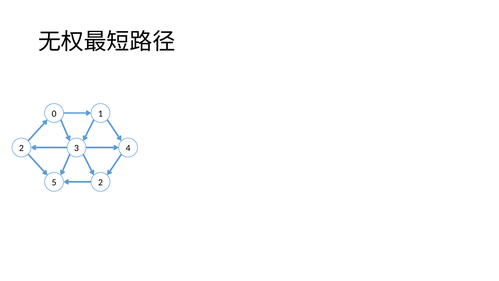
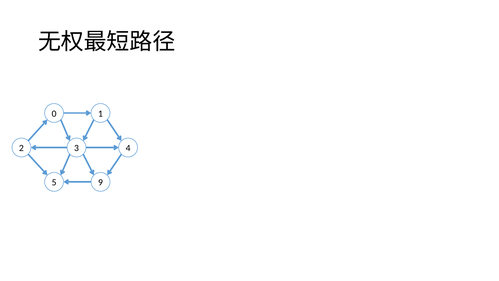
5 2: 2 -> 9 (100, 182)
